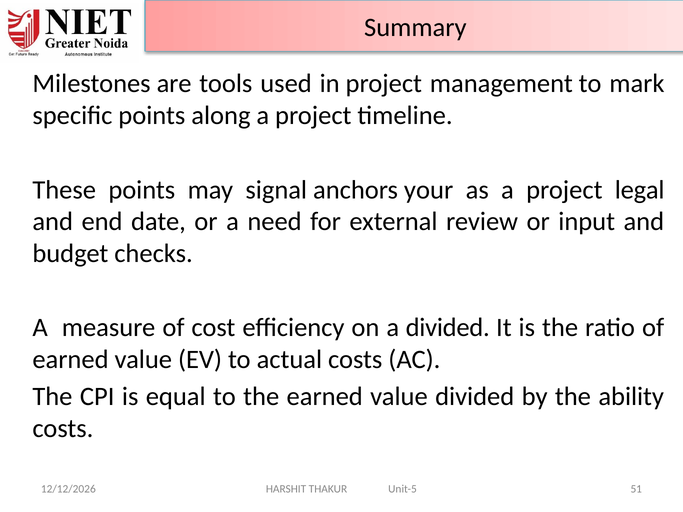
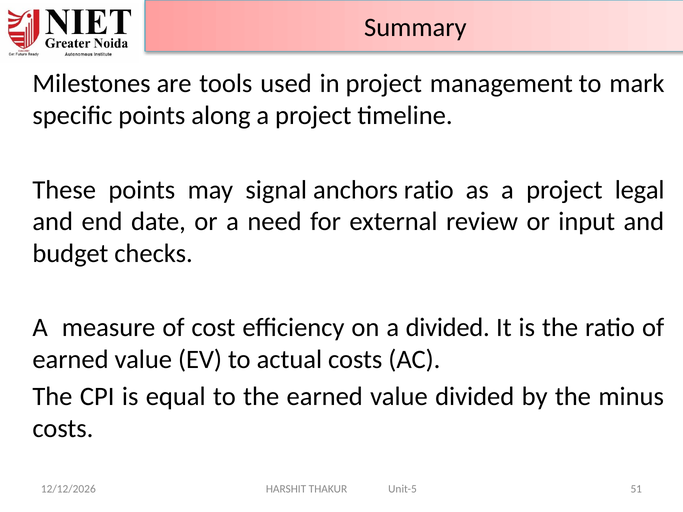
anchors your: your -> ratio (429, 190)
ability: ability -> minus (631, 397)
